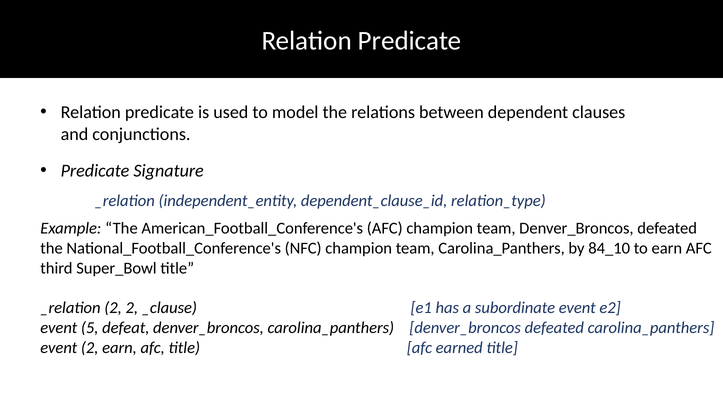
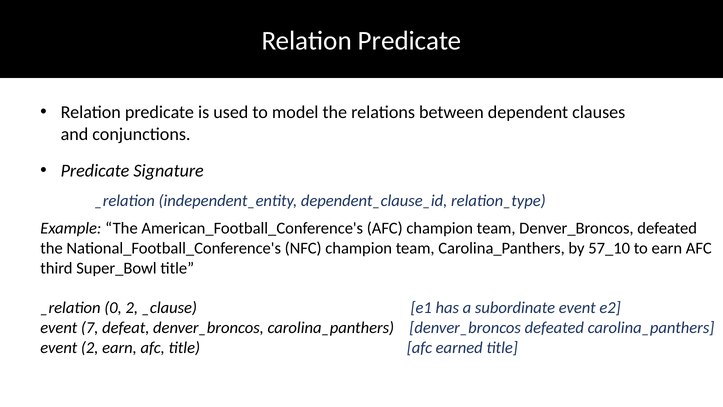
84_10: 84_10 -> 57_10 (609, 248)
_relation 2: 2 -> 0 (113, 308)
5: 5 -> 7 (90, 327)
